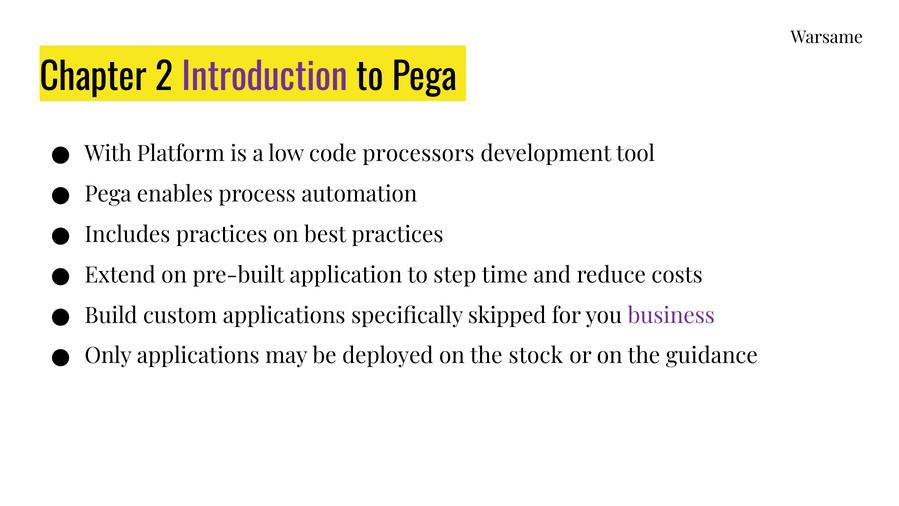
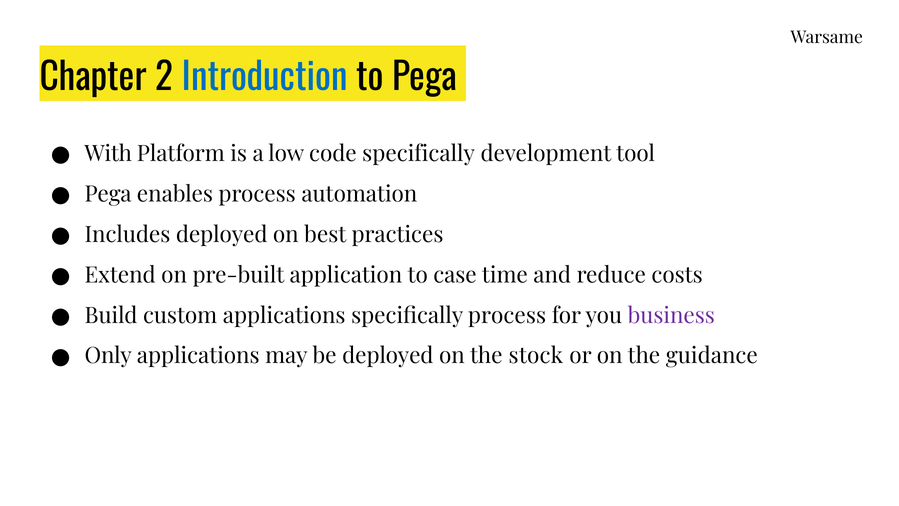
Introduction colour: purple -> blue (265, 78)
code processors: processors -> specifically (419, 154)
Includes practices: practices -> deployed (222, 234)
step: step -> case (455, 275)
specifically skipped: skipped -> process (507, 315)
